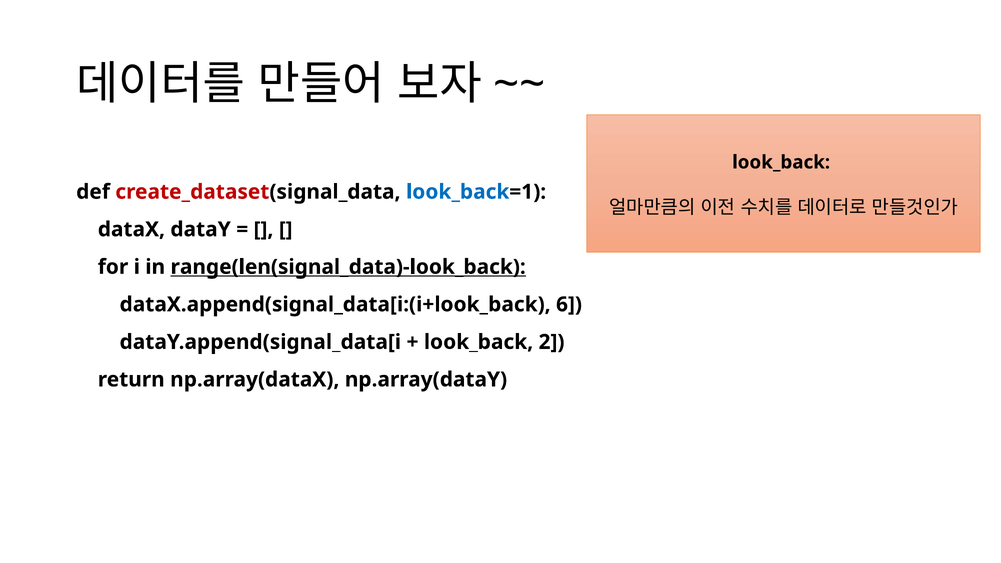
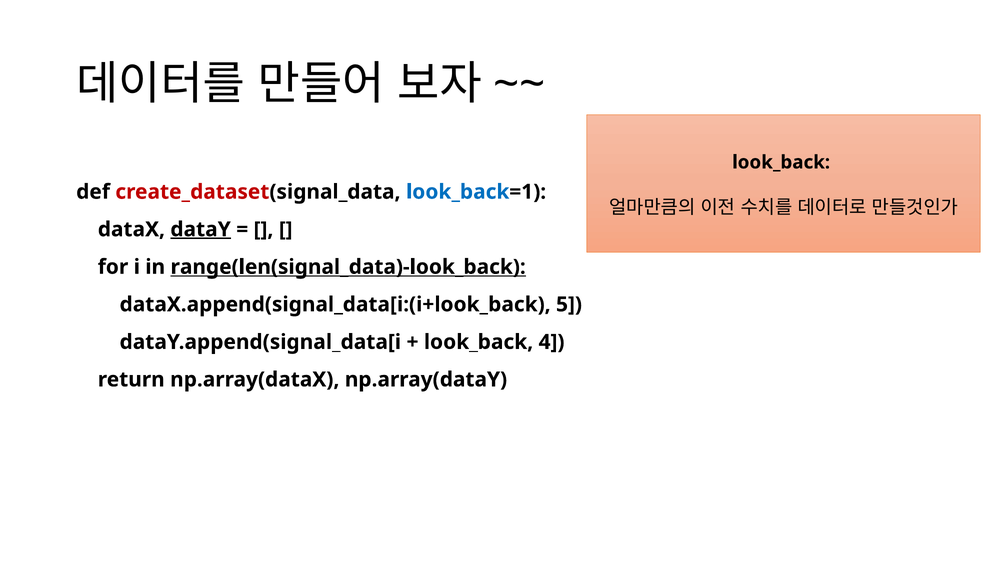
dataY underline: none -> present (201, 229)
6: 6 -> 5 (569, 304)
2: 2 -> 4 (552, 342)
